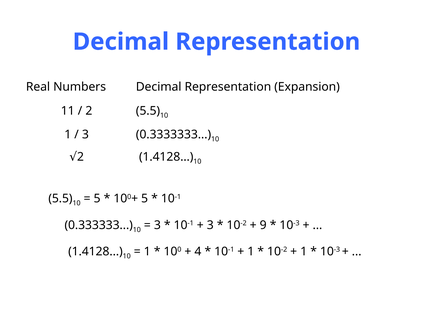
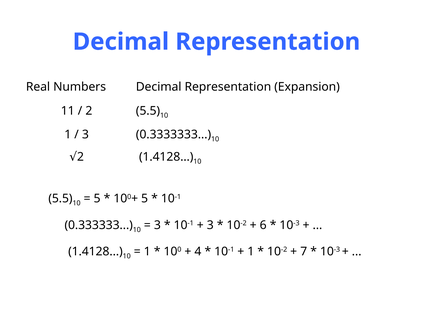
9: 9 -> 6 (263, 225)
1: 1 -> 7 (304, 251)
